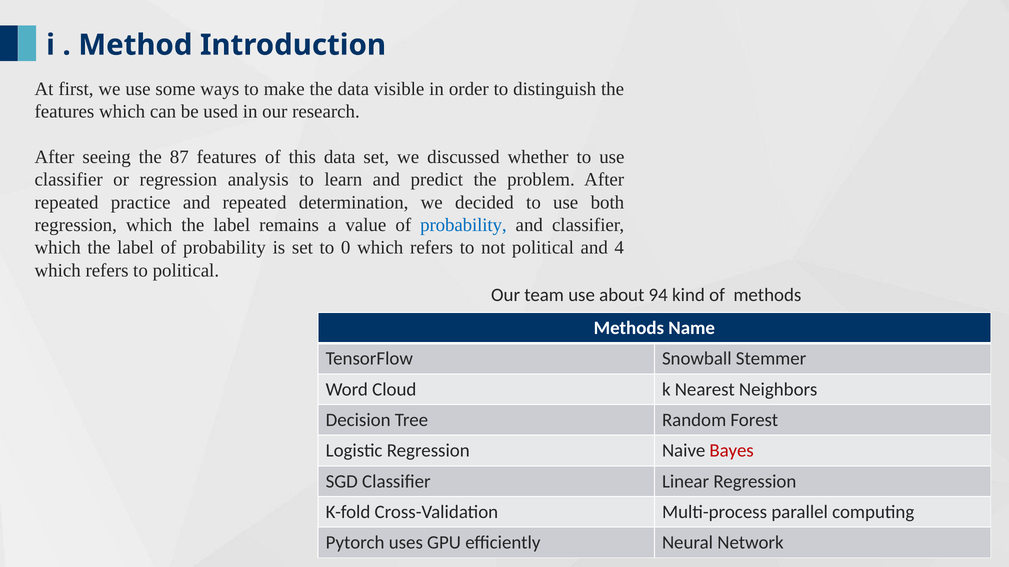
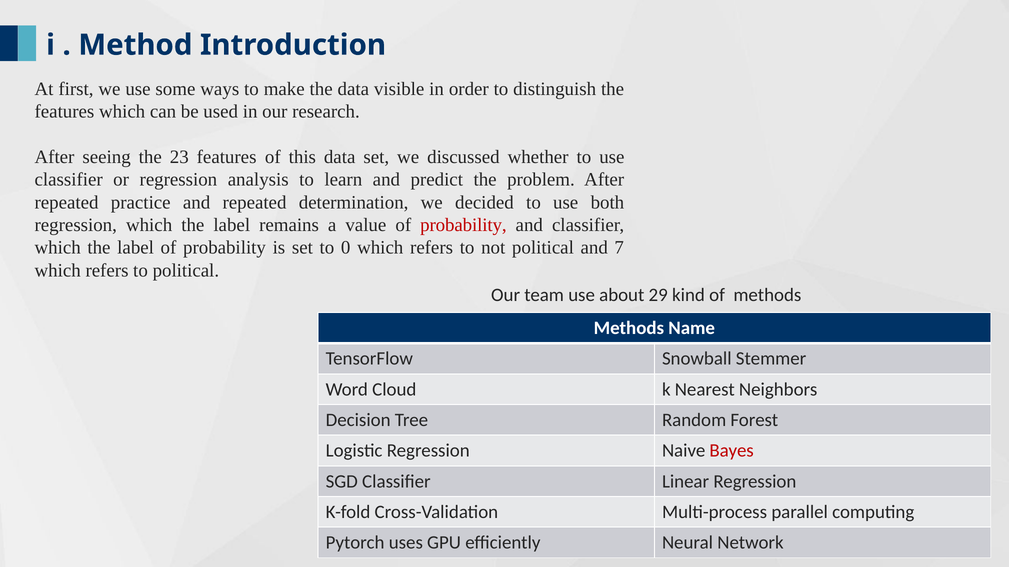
87: 87 -> 23 (179, 157)
probability colour: blue -> red (463, 225)
4: 4 -> 7 (619, 248)
94: 94 -> 29 (658, 295)
